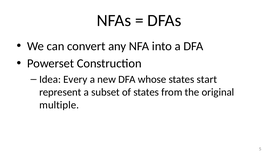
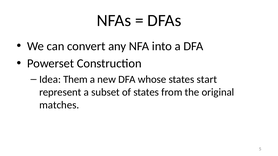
Every: Every -> Them (75, 80)
multiple: multiple -> matches (59, 105)
